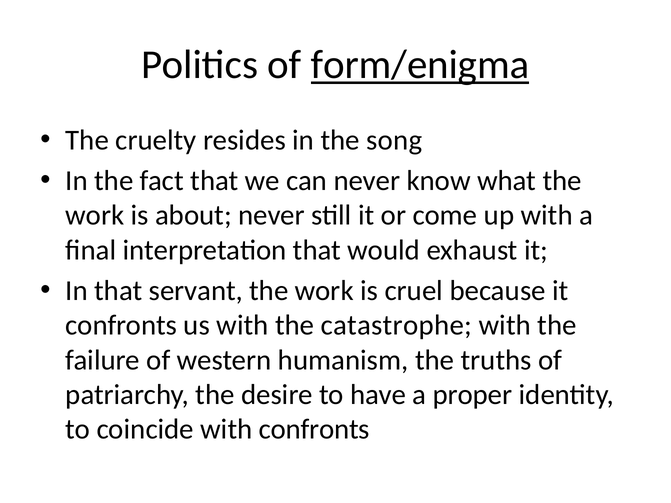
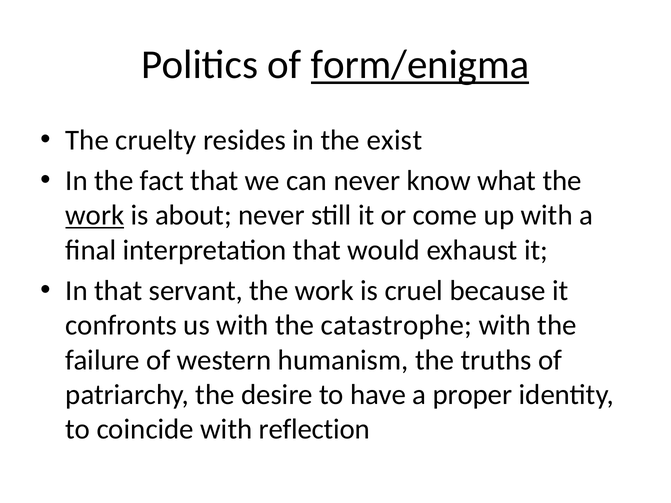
song: song -> exist (394, 140)
work underline: none -> present (95, 215)
with confronts: confronts -> reflection (314, 430)
